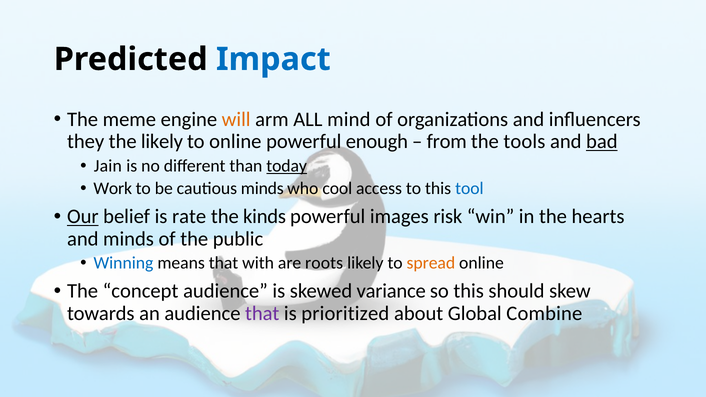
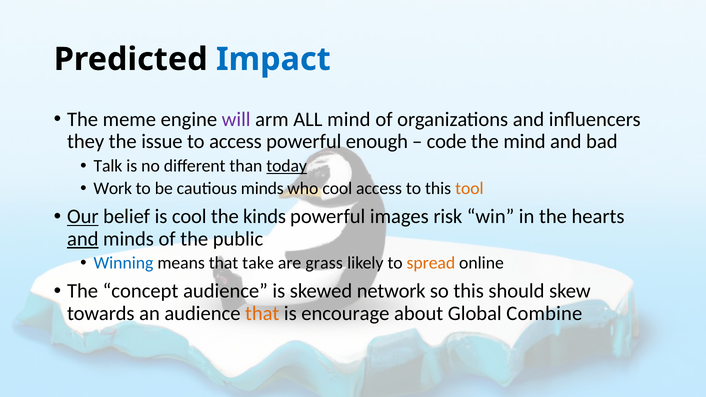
will colour: orange -> purple (236, 119)
the likely: likely -> issue (162, 142)
to online: online -> access (235, 142)
from: from -> code (447, 142)
the tools: tools -> mind (525, 142)
bad underline: present -> none (602, 142)
Jain: Jain -> Talk (108, 166)
tool colour: blue -> orange (469, 189)
is rate: rate -> cool (189, 217)
and underline: none -> present (83, 239)
with: with -> take (258, 263)
roots: roots -> grass (324, 263)
variance: variance -> network (391, 291)
that colour: purple -> orange (262, 313)
prioritized: prioritized -> encourage (345, 313)
